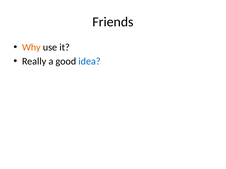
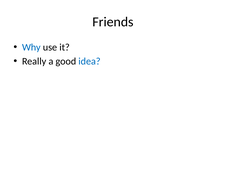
Why colour: orange -> blue (31, 47)
